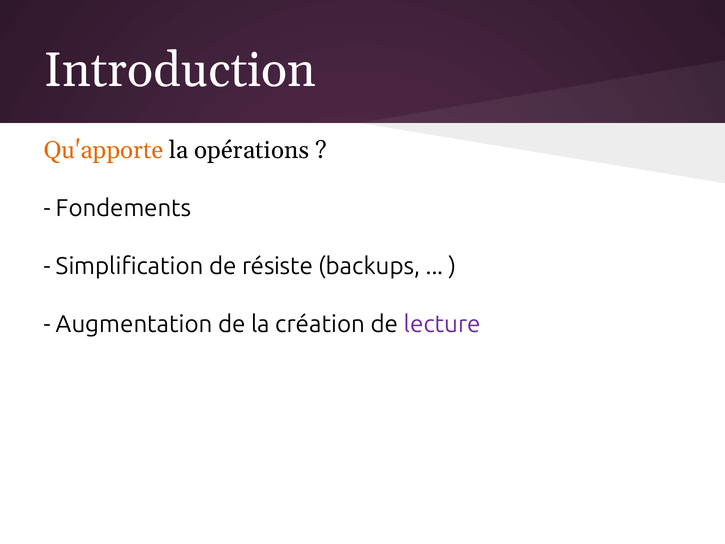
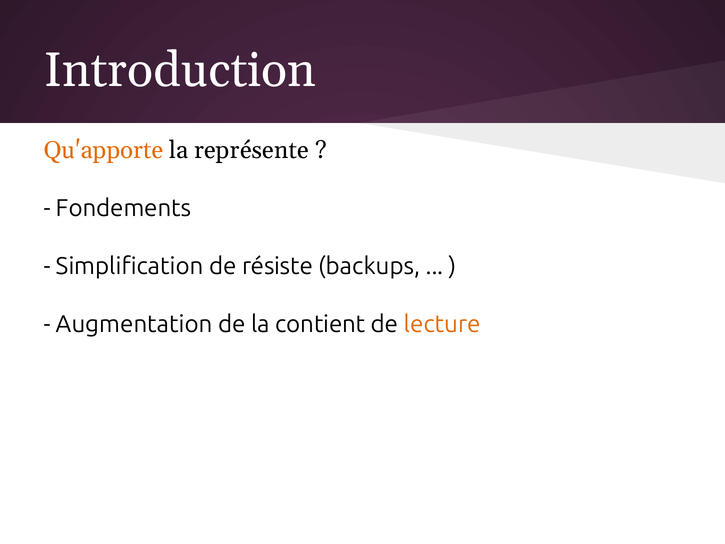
opérations: opérations -> représente (252, 150)
création: création -> contient (320, 324)
lecture colour: purple -> orange (442, 324)
